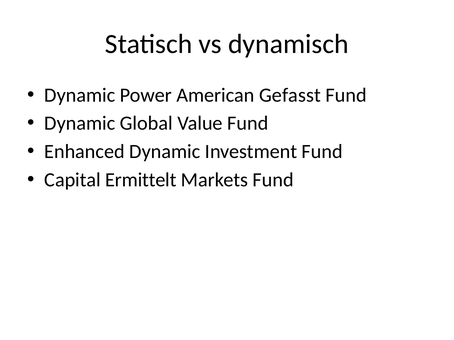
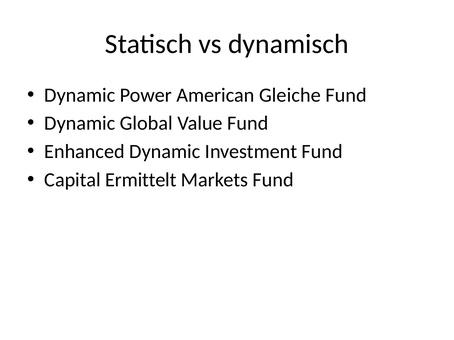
Gefasst: Gefasst -> Gleiche (290, 95)
